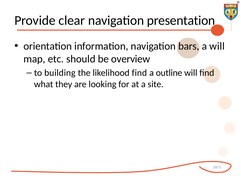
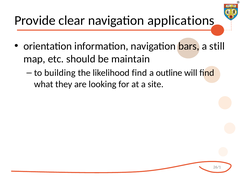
presentation: presentation -> applications (181, 20)
a will: will -> still (217, 46)
overview: overview -> maintain (131, 59)
